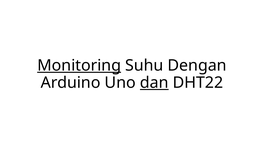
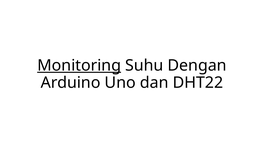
dan underline: present -> none (154, 83)
